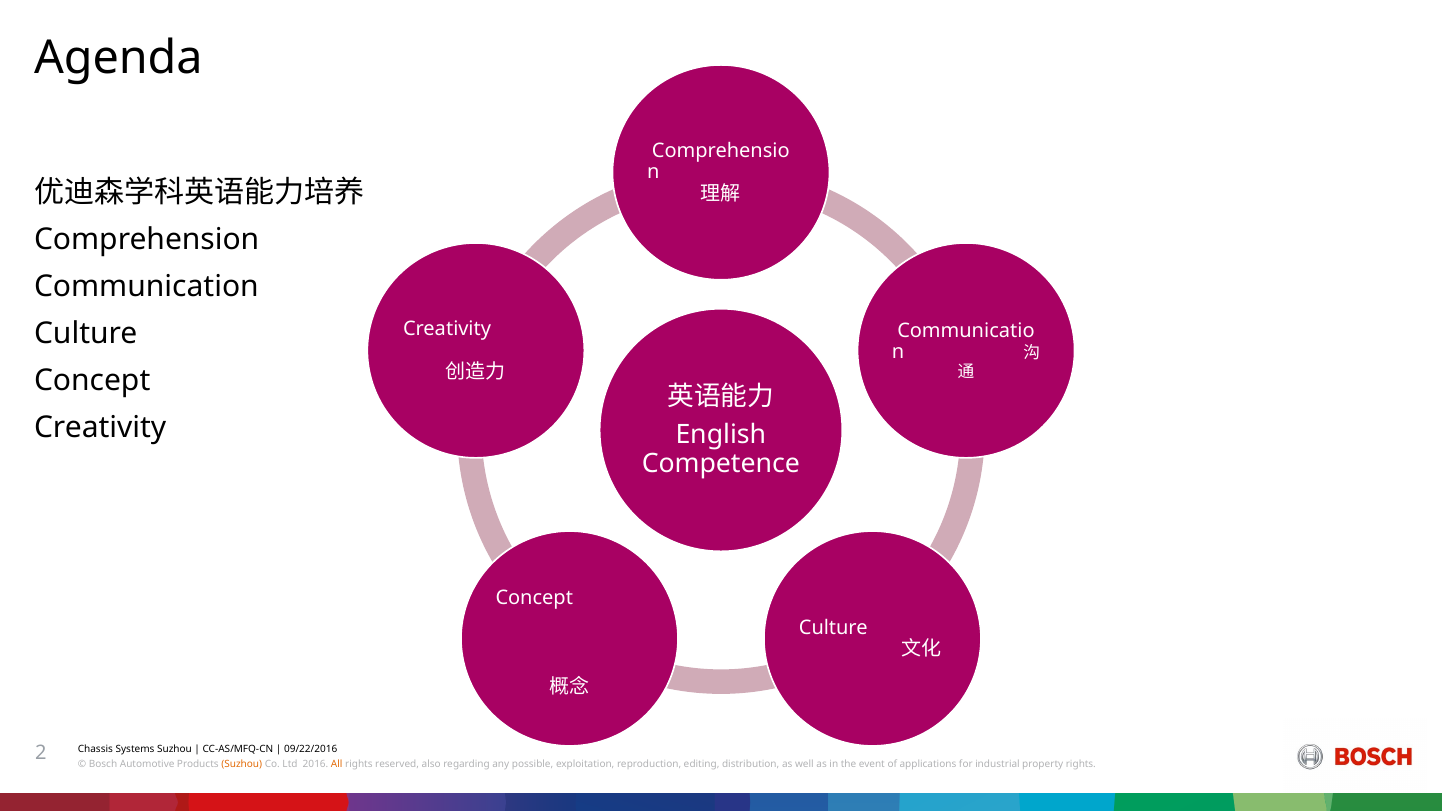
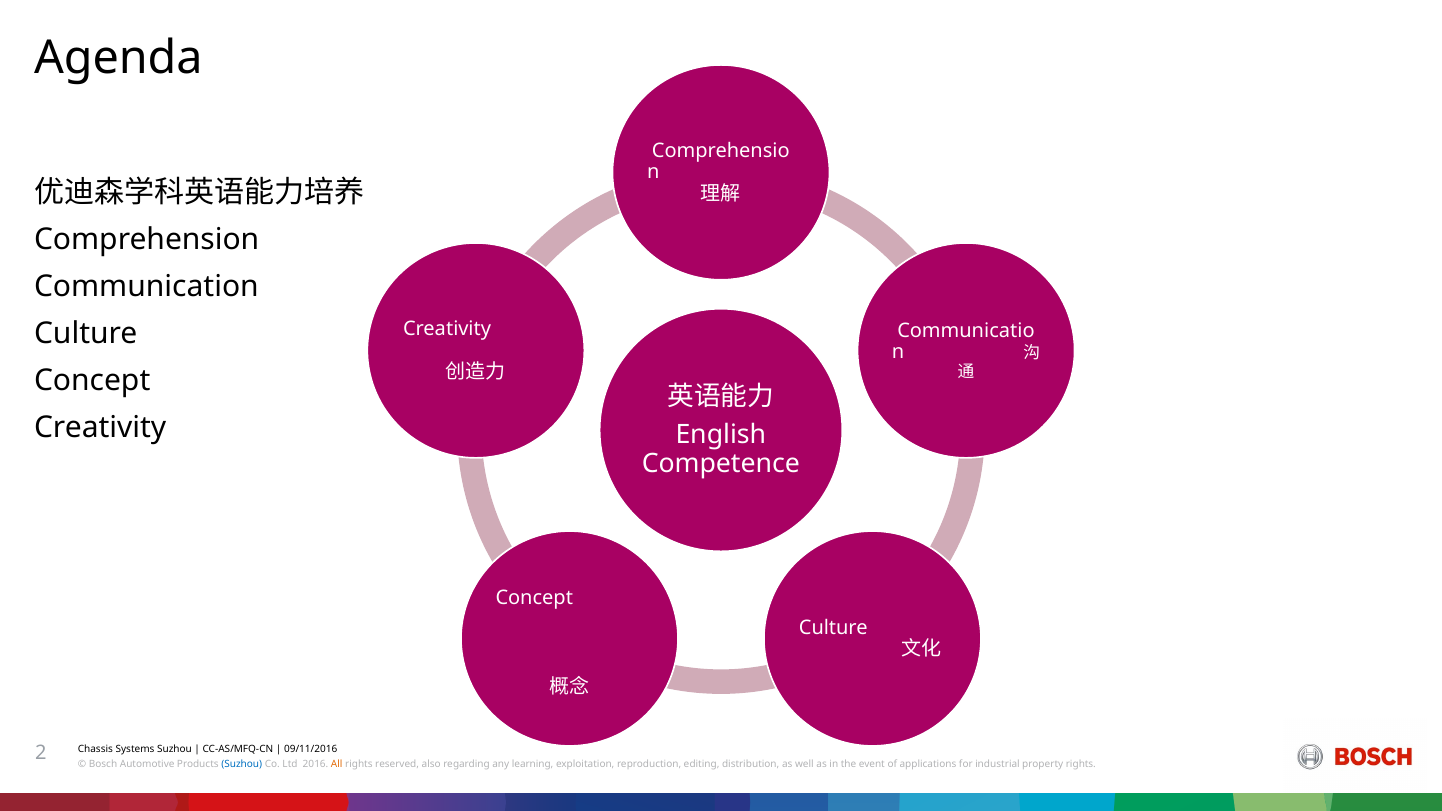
09/22/2016: 09/22/2016 -> 09/11/2016 (311, 749)
Suzhou colour: orange -> blue (242, 764)
possible: possible -> learning (533, 764)
